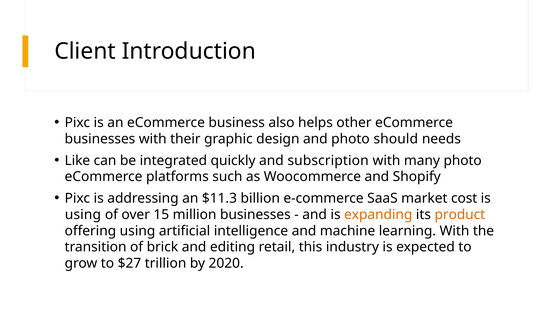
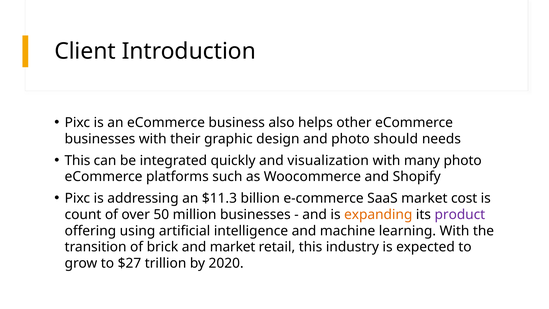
Like: Like -> This (77, 160)
subscription: subscription -> visualization (328, 160)
using: using -> count (83, 214)
15: 15 -> 50 (161, 214)
product colour: orange -> purple (460, 214)
and editing: editing -> market (233, 247)
